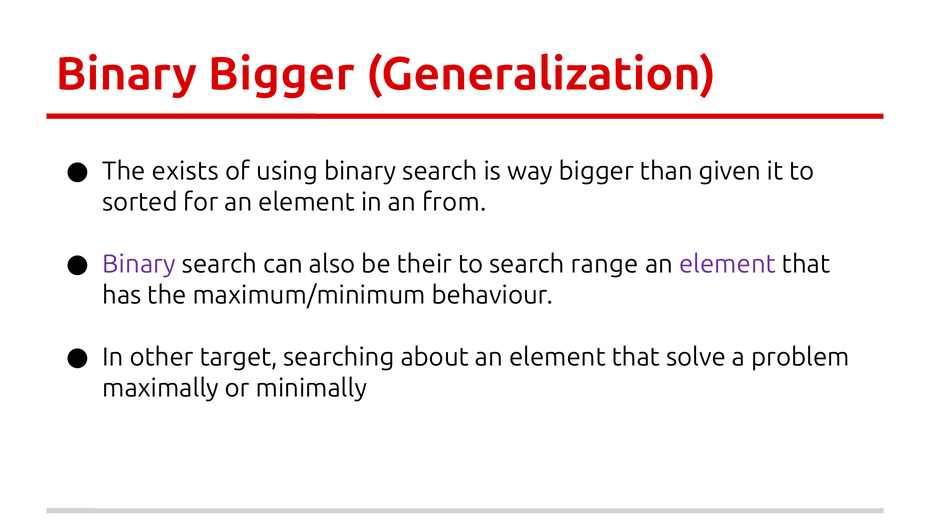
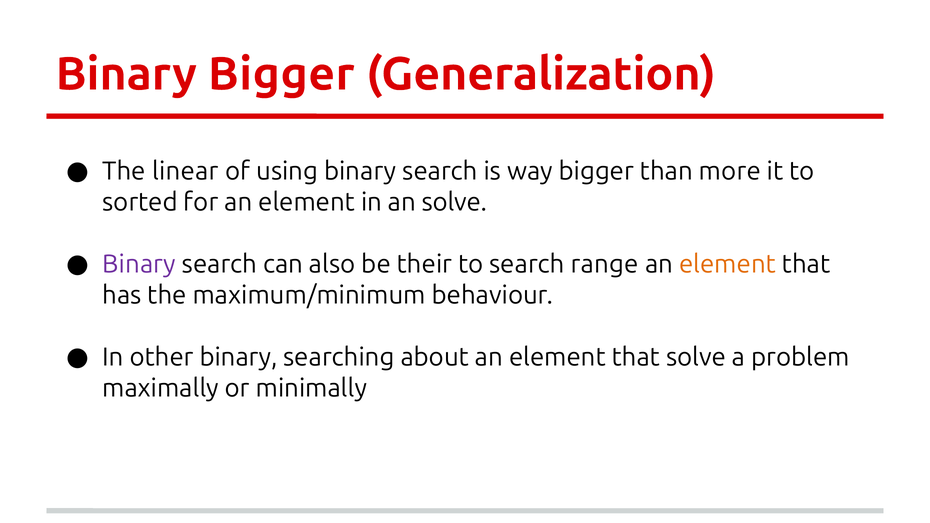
exists: exists -> linear (185, 171)
given: given -> more (730, 171)
an from: from -> solve (455, 202)
element colour: purple -> orange (728, 264)
other target: target -> binary (239, 357)
